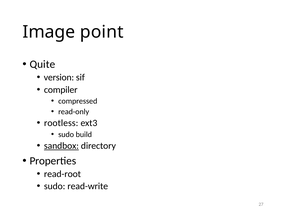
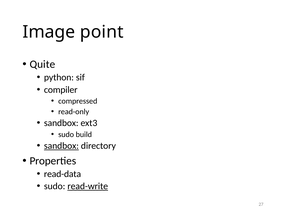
version: version -> python (59, 78)
rootless: rootless -> sandbox (61, 123)
read-root: read-root -> read-data (62, 174)
read-write underline: none -> present (88, 187)
